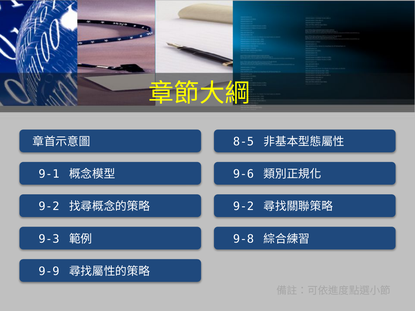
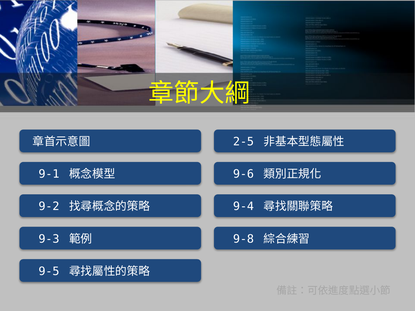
8-5: 8-5 -> 2-5 (243, 142)
9-2: 9-2 -> 9-4 (243, 207)
9-9: 9-9 -> 9-5 (49, 272)
